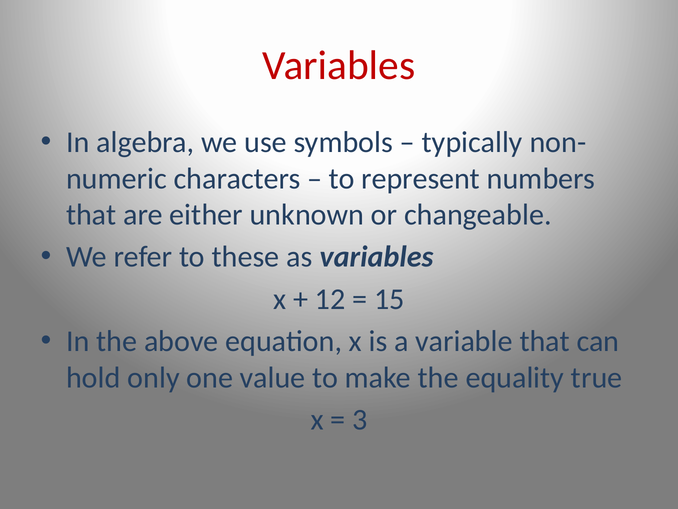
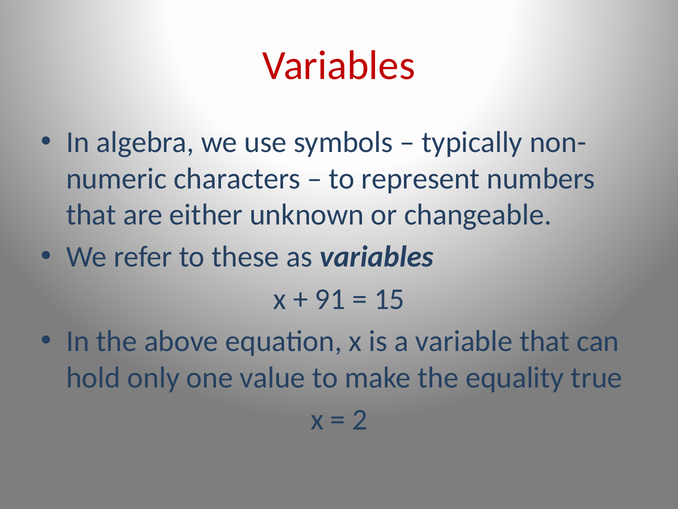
12: 12 -> 91 (330, 299)
3: 3 -> 2 (360, 420)
